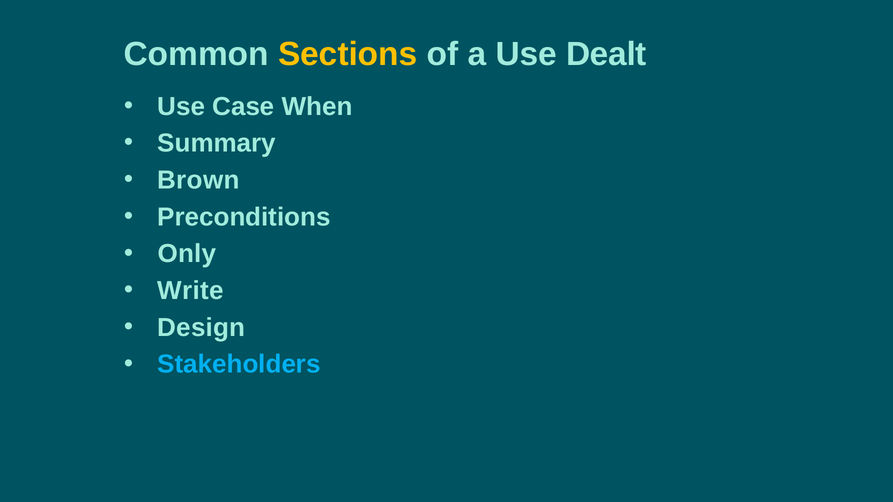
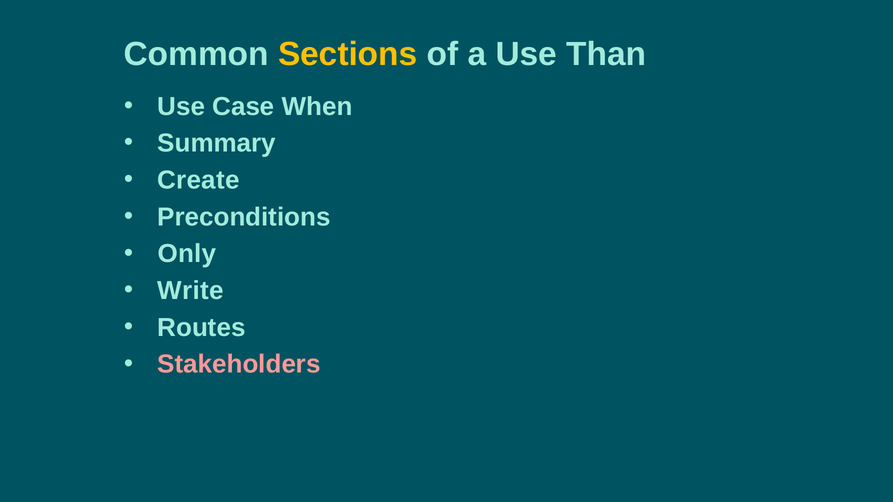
Dealt: Dealt -> Than (606, 54)
Brown: Brown -> Create (198, 180)
Design: Design -> Routes (201, 328)
Stakeholders colour: light blue -> pink (239, 365)
